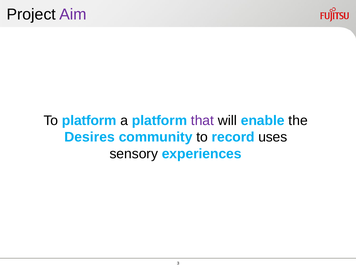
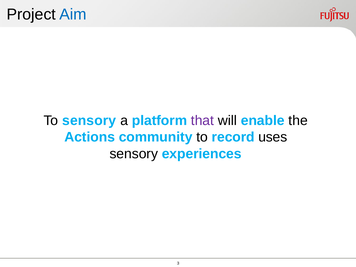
Aim colour: purple -> blue (73, 14)
To platform: platform -> sensory (89, 120)
Desires: Desires -> Actions (90, 137)
